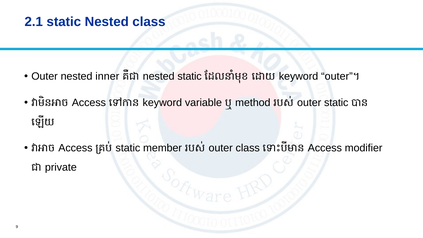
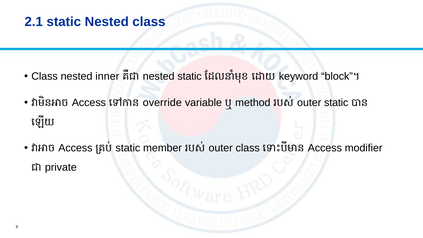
Outer: Outer -> Class (45, 76)
keyword outer: outer -> block (337, 76)
keyword: keyword -> override (162, 103)
